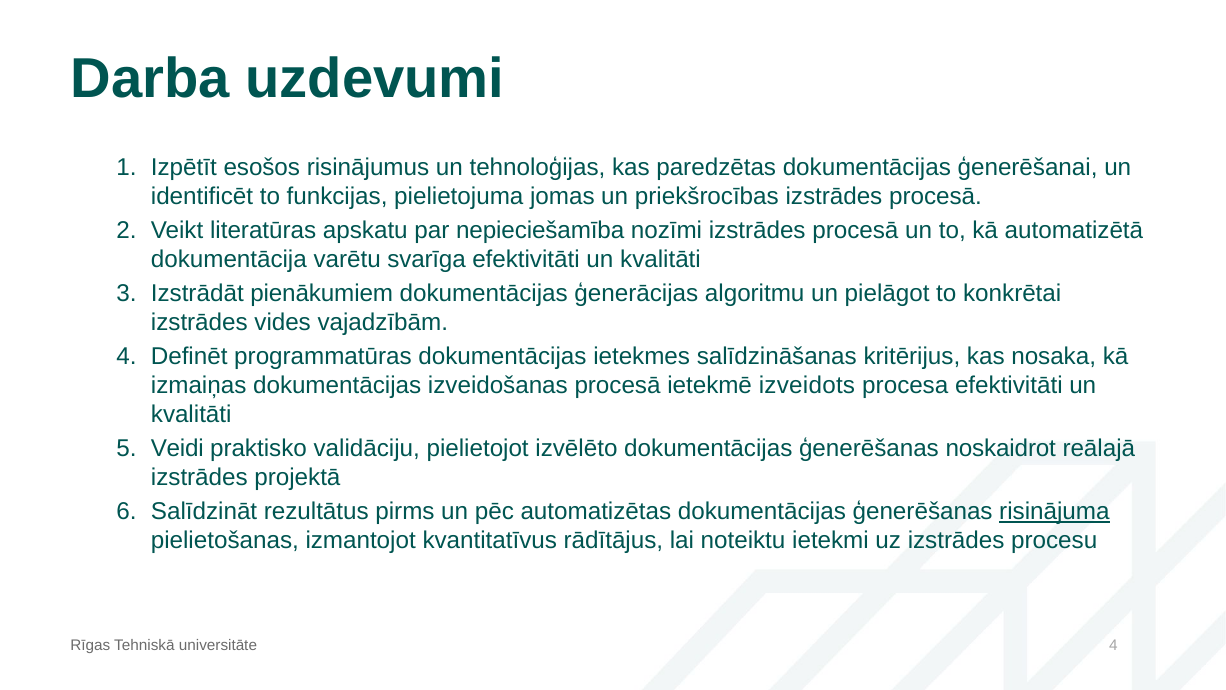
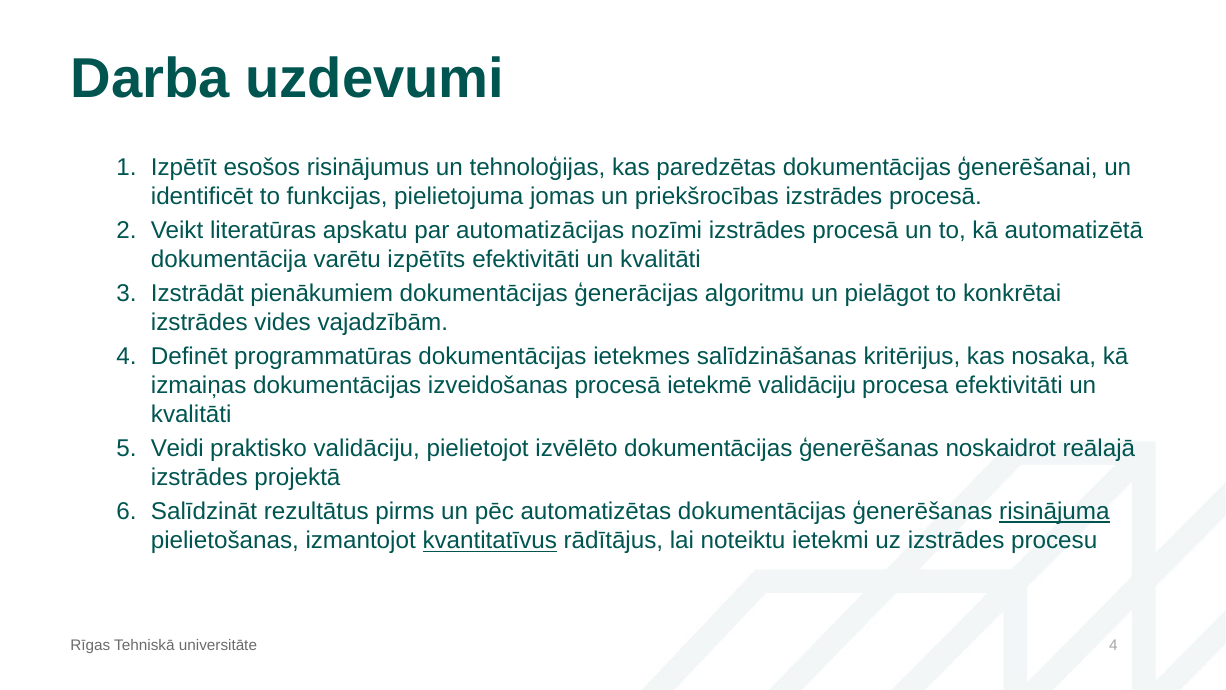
nepieciešamība: nepieciešamība -> automatizācijas (540, 230)
svarīga: svarīga -> izpētīts (426, 259)
ietekmē izveidots: izveidots -> validāciju (807, 385)
kvantitatīvus underline: none -> present (490, 541)
